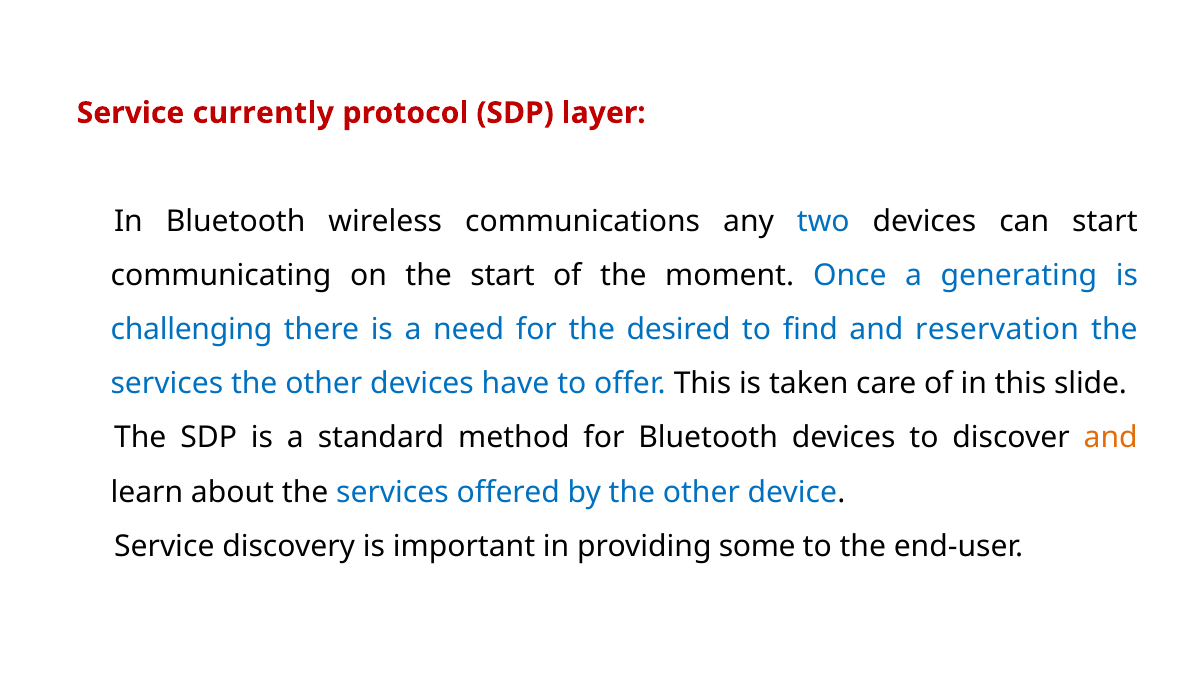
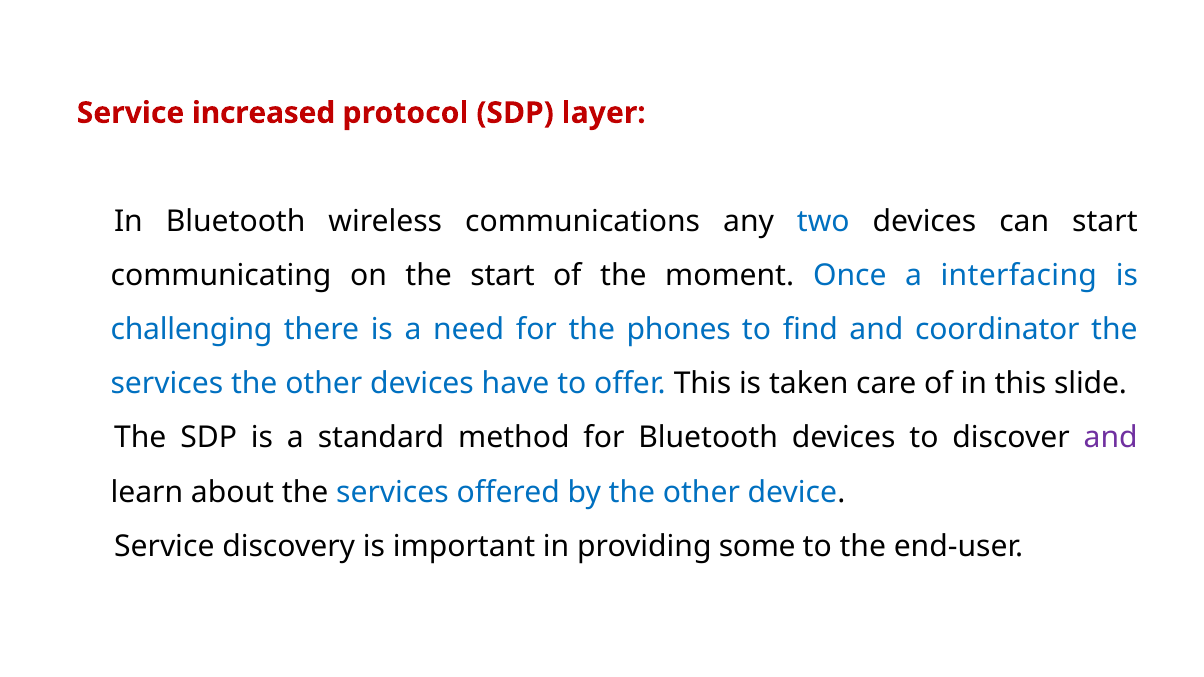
currently: currently -> increased (264, 113)
generating: generating -> interfacing (1019, 276)
desired: desired -> phones (679, 330)
reservation: reservation -> coordinator (997, 330)
and colour: orange -> purple (1111, 438)
